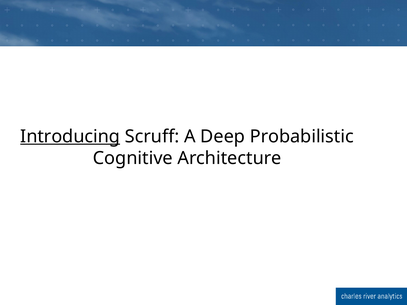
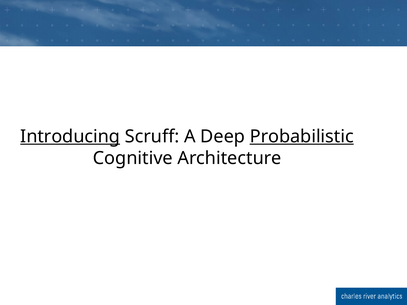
Probabilistic underline: none -> present (302, 136)
